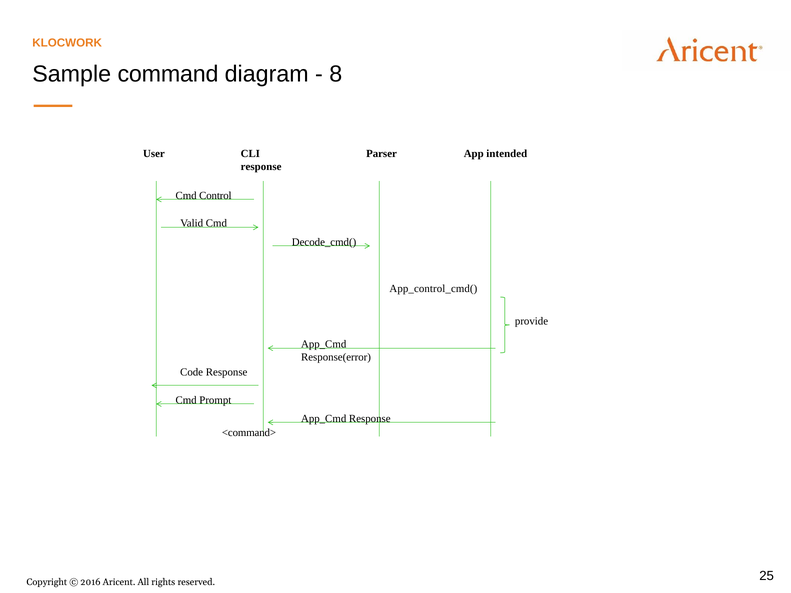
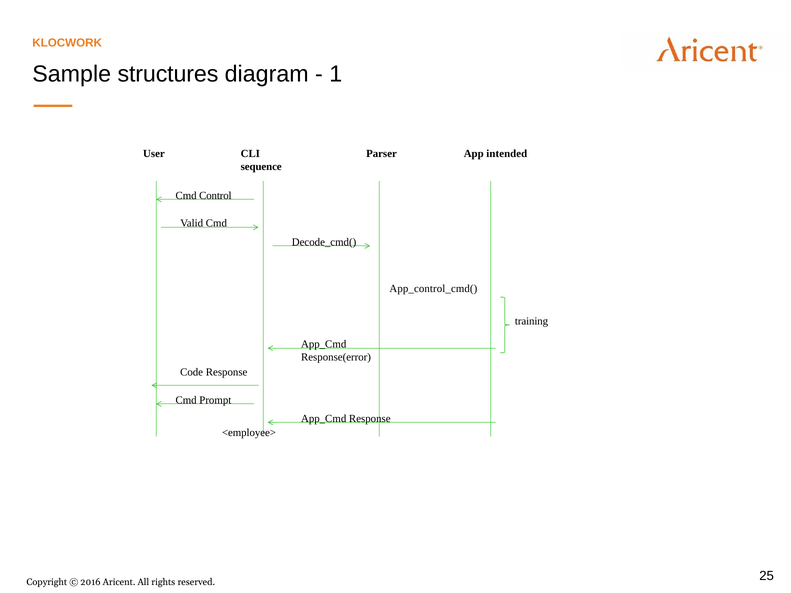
command: command -> structures (168, 74)
8: 8 -> 1 (336, 74)
response: response -> sequence (261, 167)
provide: provide -> training (532, 321)
<command>: <command> -> <employee> (249, 433)
